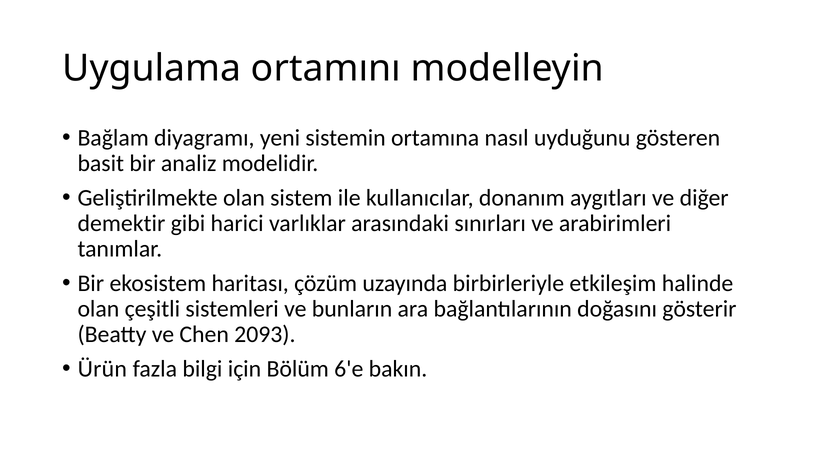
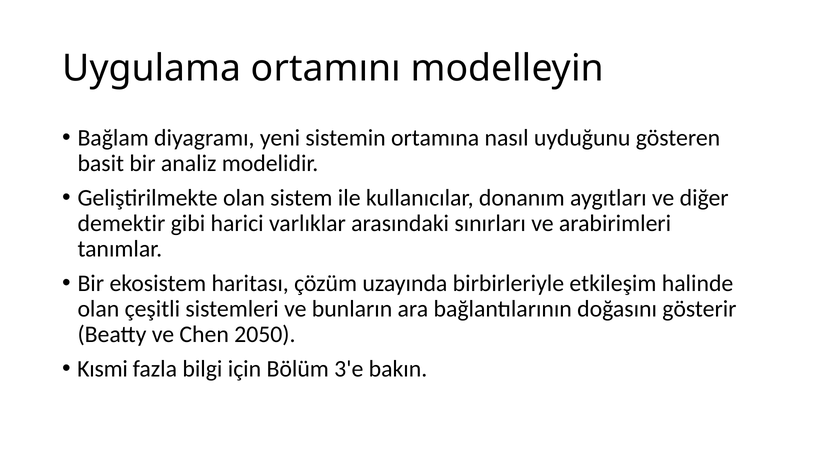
2093: 2093 -> 2050 (265, 335)
Ürün: Ürün -> Kısmi (103, 369)
6'e: 6'e -> 3'e (349, 369)
